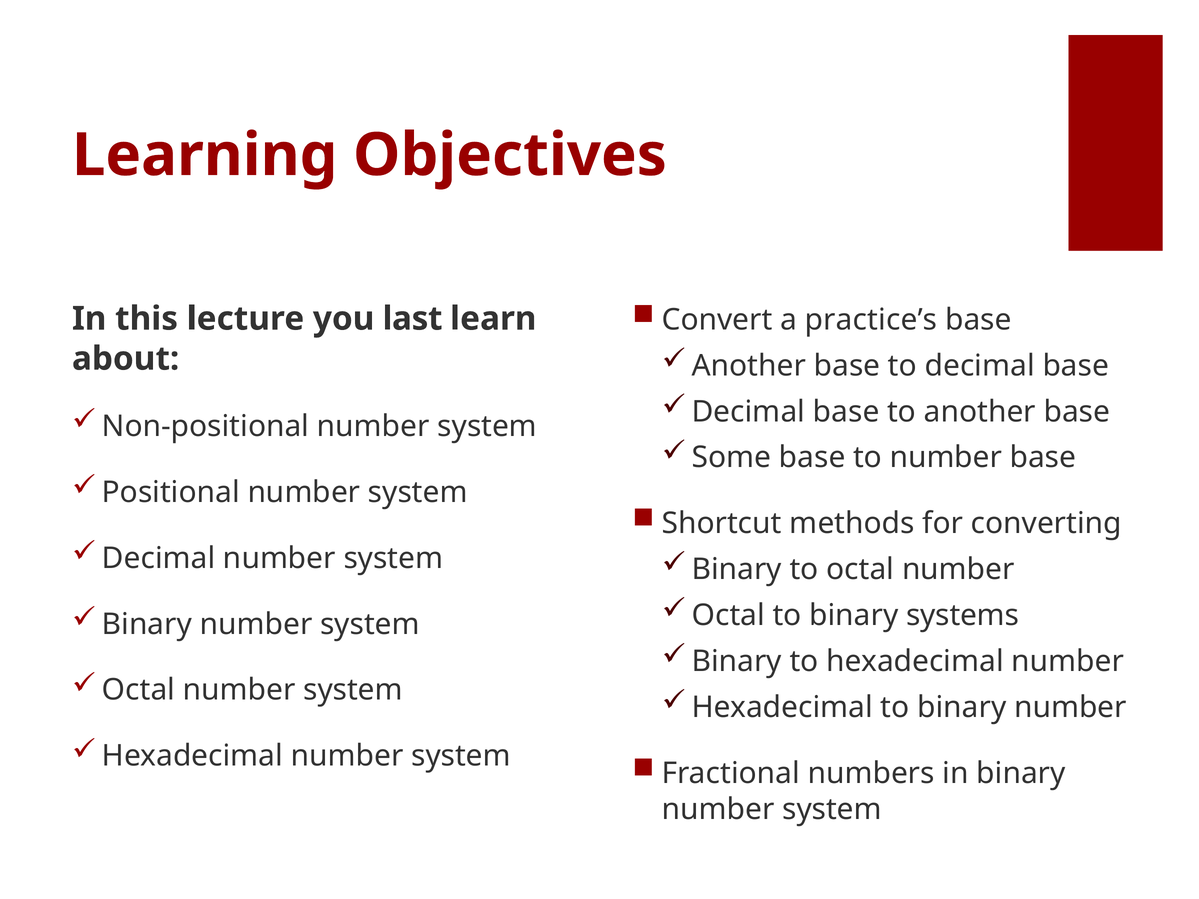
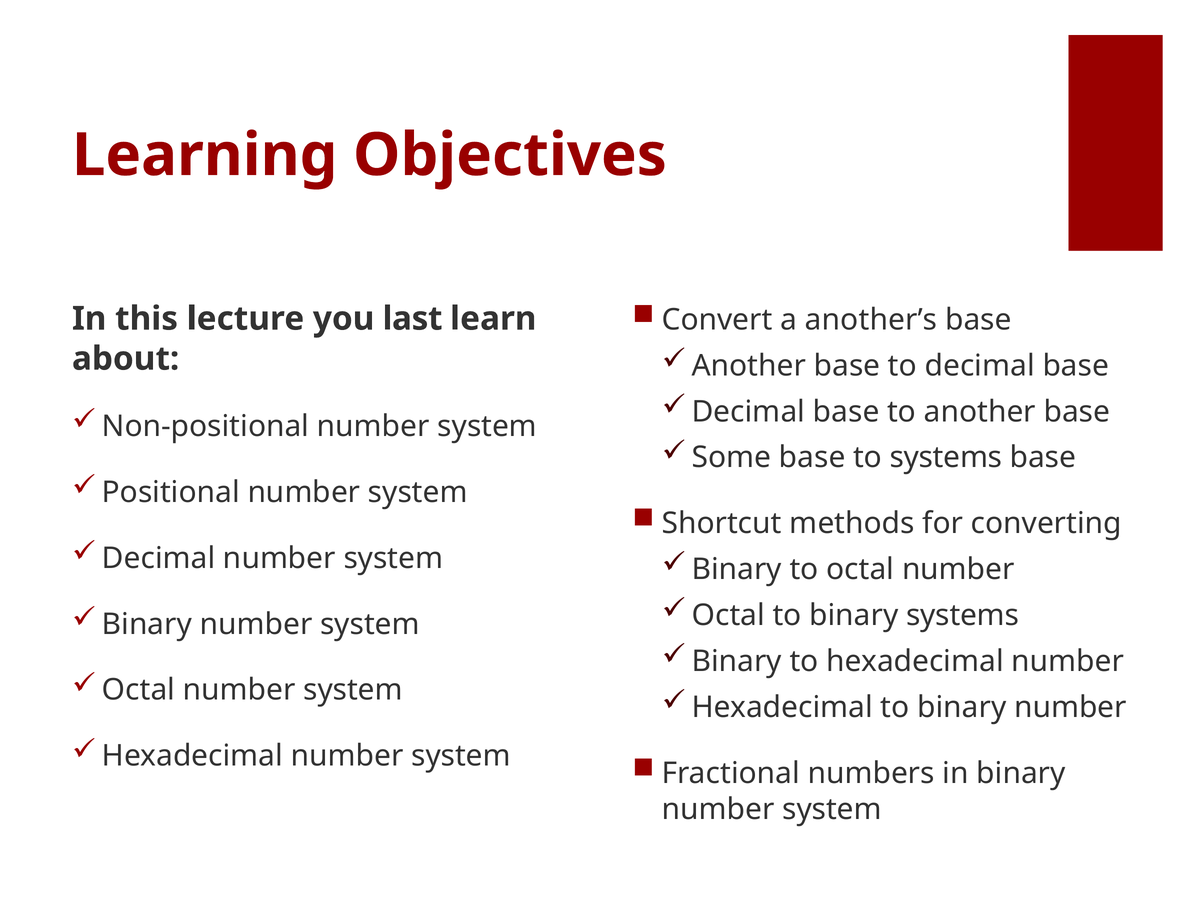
practice’s: practice’s -> another’s (871, 320)
to number: number -> systems (946, 458)
